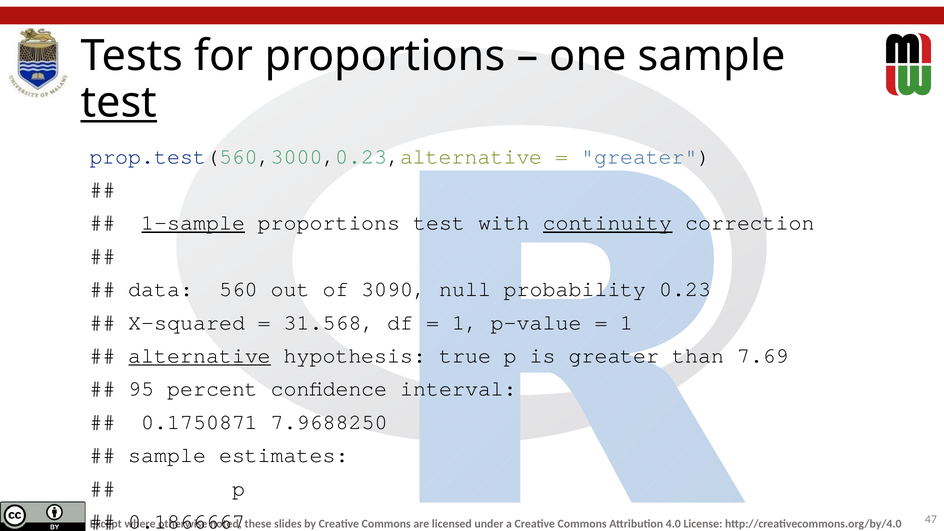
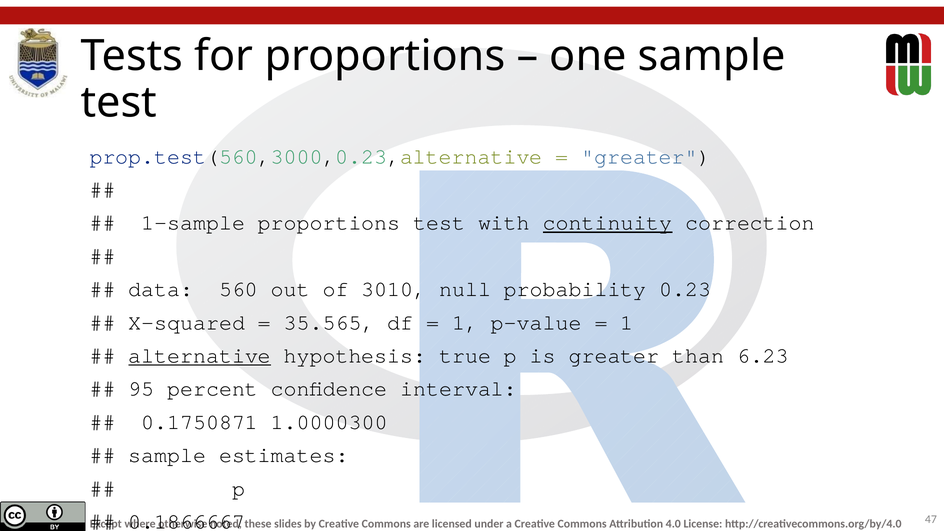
test underline: present -> none (119, 103)
1-sample underline: present -> none (193, 223)
3090: 3090 -> 3010 (394, 289)
31.568: 31.568 -> 35.565 (329, 322)
7.69: 7.69 -> 6.23 (763, 356)
7.9688250: 7.9688250 -> 1.0000300 (329, 422)
